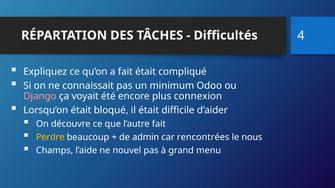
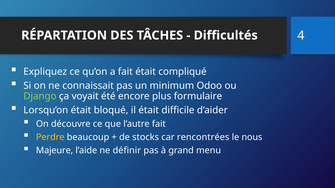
Django colour: pink -> light green (40, 96)
connexion: connexion -> formulaire (198, 96)
admin: admin -> stocks (146, 137)
Champs: Champs -> Majeure (55, 151)
nouvel: nouvel -> définir (127, 151)
